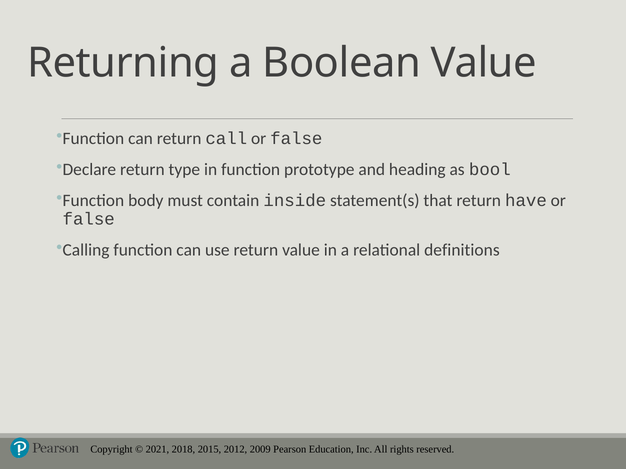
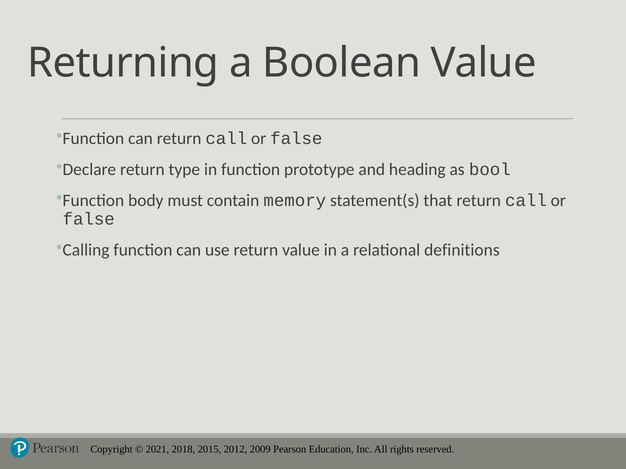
inside: inside -> memory (295, 201)
that return have: have -> call (526, 201)
